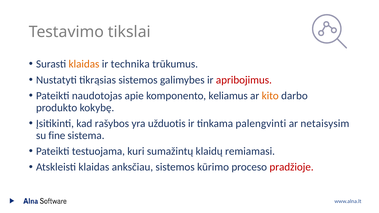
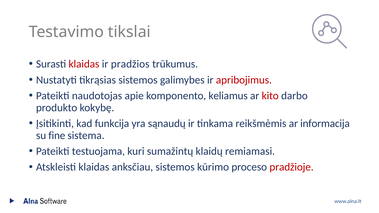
klaidas colour: orange -> red (84, 64)
technika: technika -> pradžios (130, 64)
kito colour: orange -> red (270, 96)
rašybos: rašybos -> funkcija (112, 124)
užduotis: užduotis -> sąnaudų (167, 124)
palengvinti: palengvinti -> reikšmėmis (261, 124)
netaisysim: netaisysim -> informacija (325, 124)
